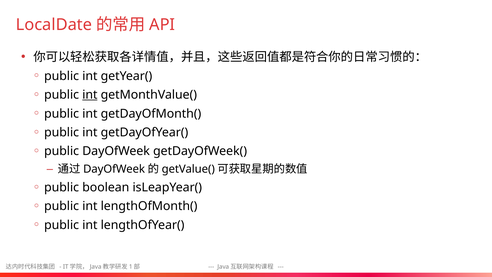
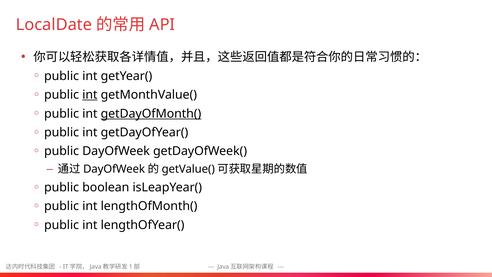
getDayOfMonth( underline: none -> present (151, 114)
